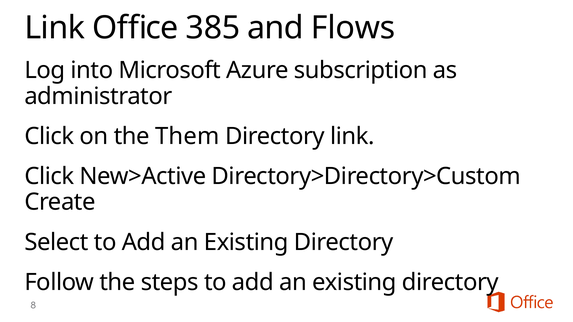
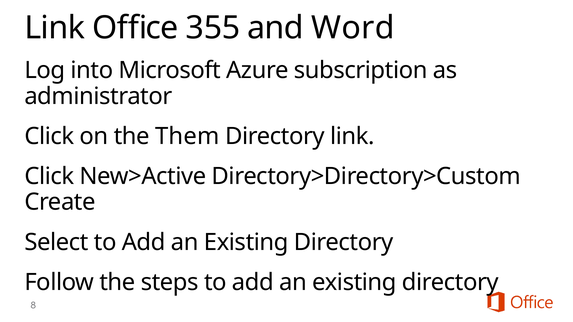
385: 385 -> 355 (213, 28)
Flows: Flows -> Word (353, 28)
